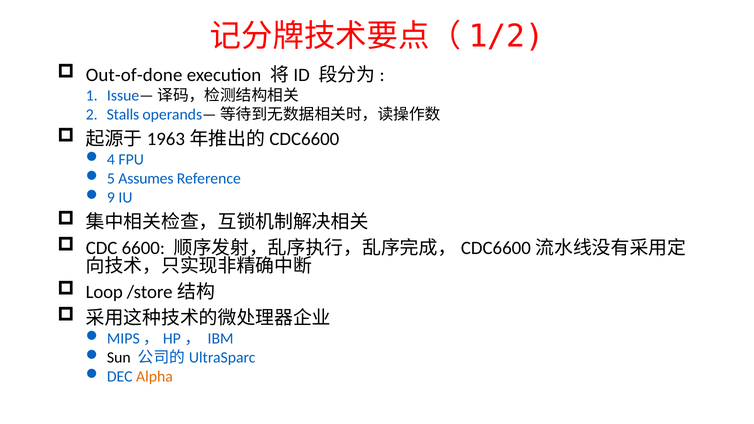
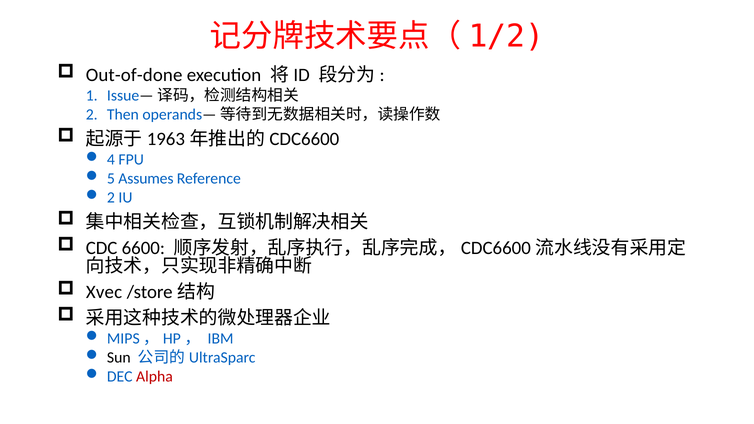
Stalls: Stalls -> Then (123, 115)
9: 9 -> 2 (111, 198)
Loop: Loop -> Xvec (104, 292)
Alpha colour: orange -> red (154, 377)
